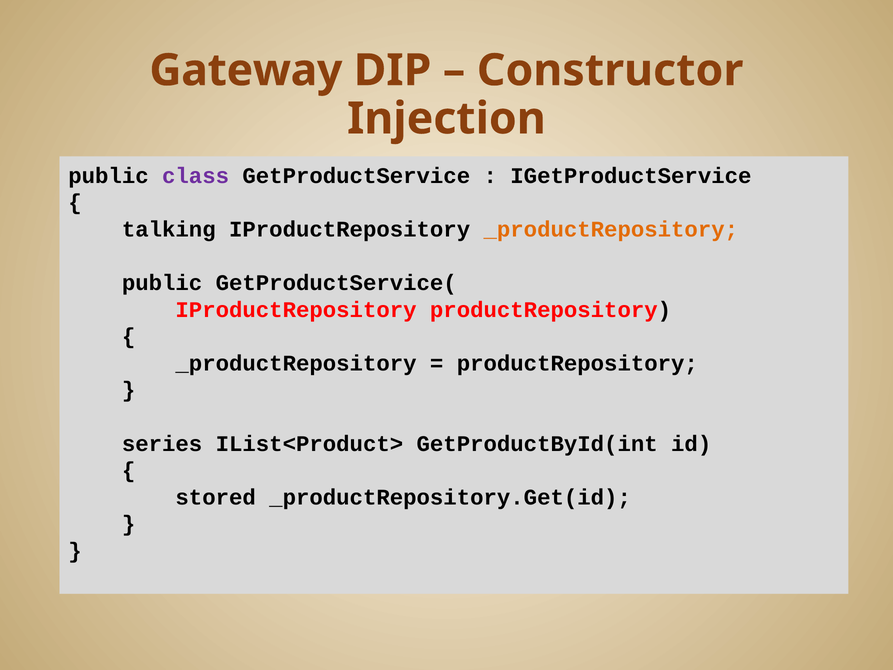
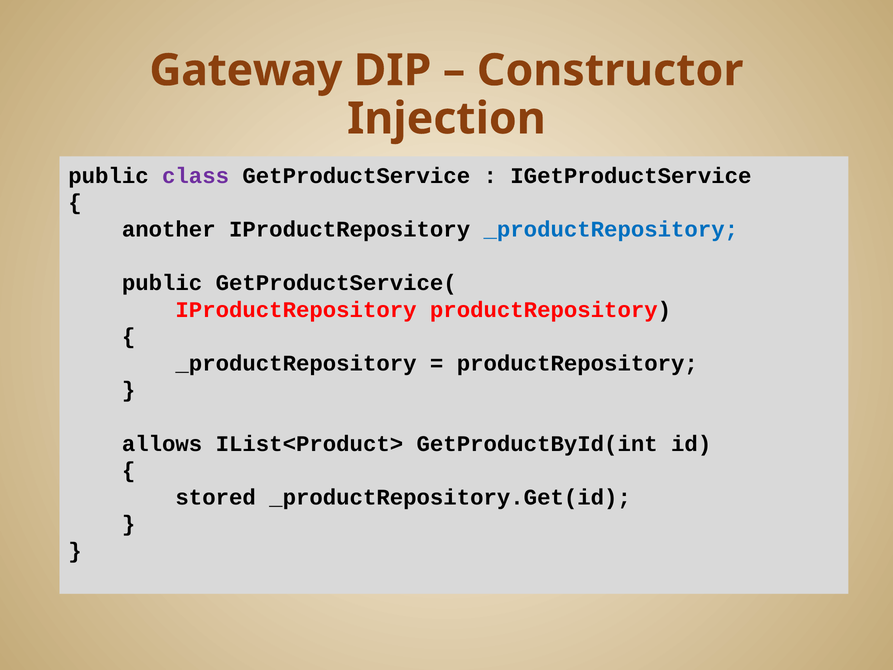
talking: talking -> another (169, 229)
_productRepository colour: orange -> blue (611, 229)
series: series -> allows (162, 443)
